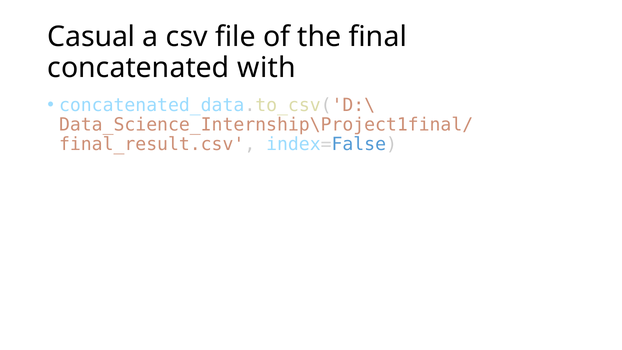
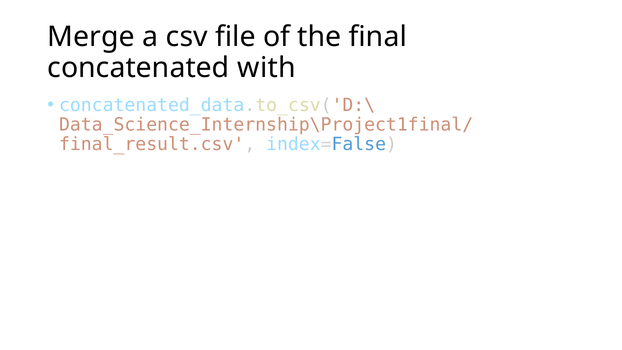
Casual: Casual -> Merge (91, 37)
